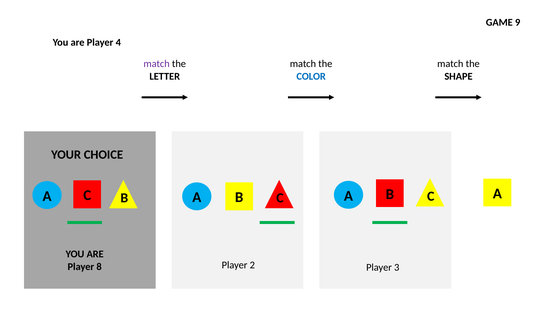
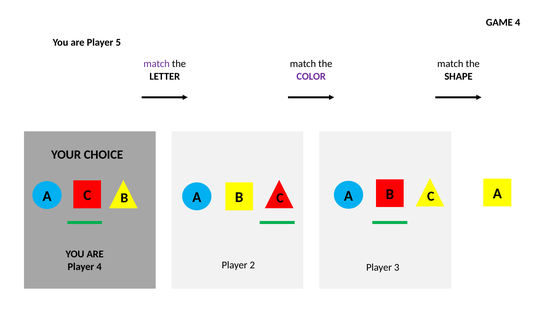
GAME 9: 9 -> 4 (518, 22)
4: 4 -> 5 (118, 42)
COLOR colour: blue -> purple (311, 76)
Player 8: 8 -> 4 (99, 266)
